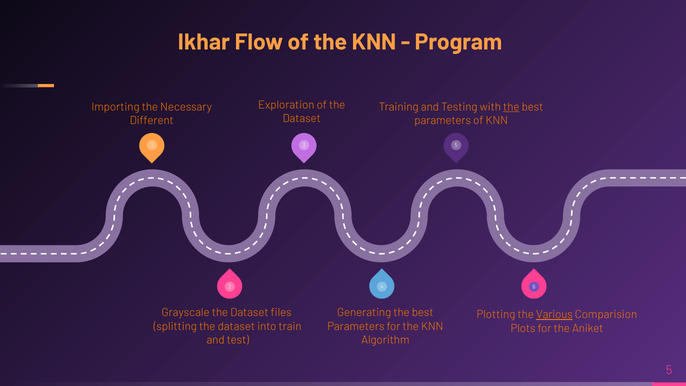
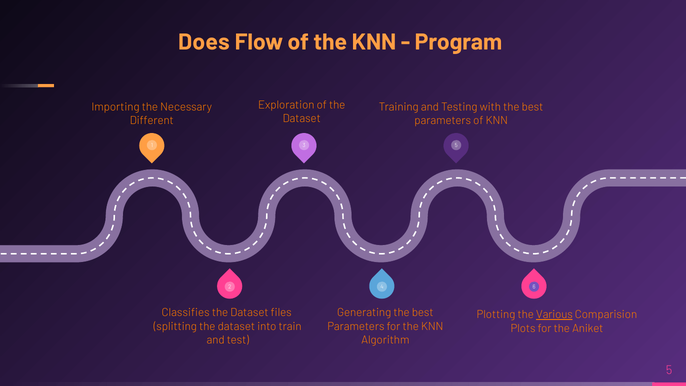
Ikhar: Ikhar -> Does (204, 42)
the underline: present -> none (511, 107)
Grayscale: Grayscale -> Classifies (186, 312)
